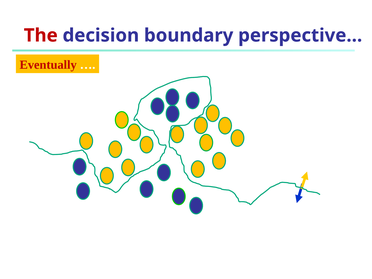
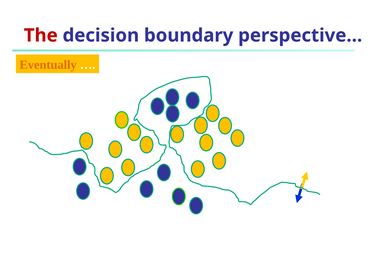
Eventually colour: red -> orange (48, 65)
